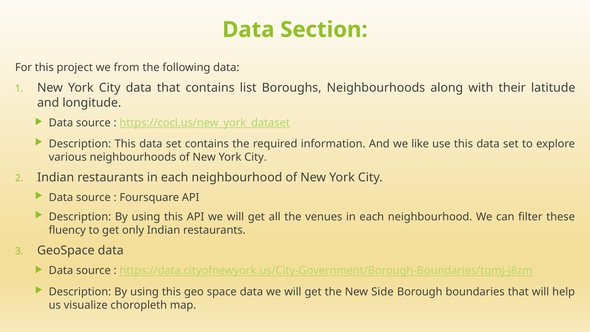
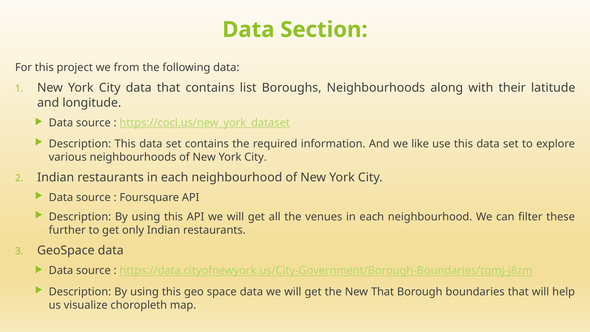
fluency: fluency -> further (67, 230)
New Side: Side -> That (383, 292)
